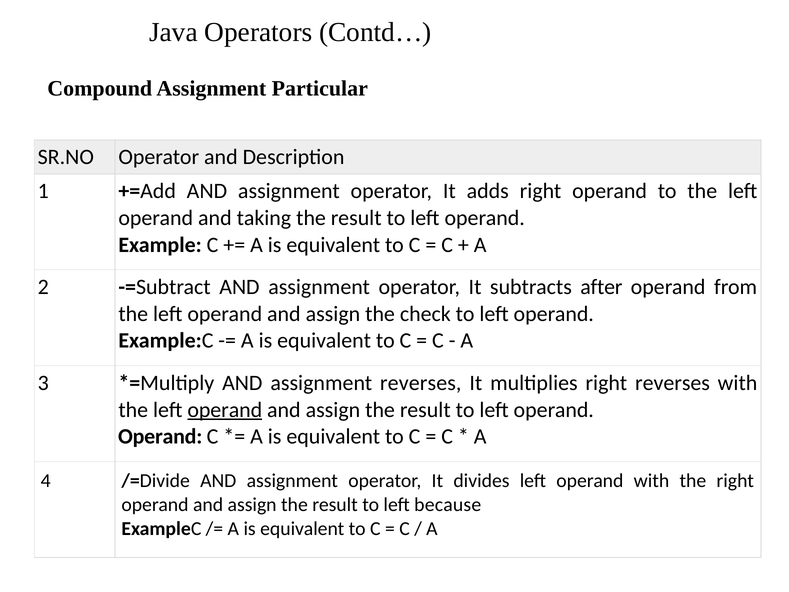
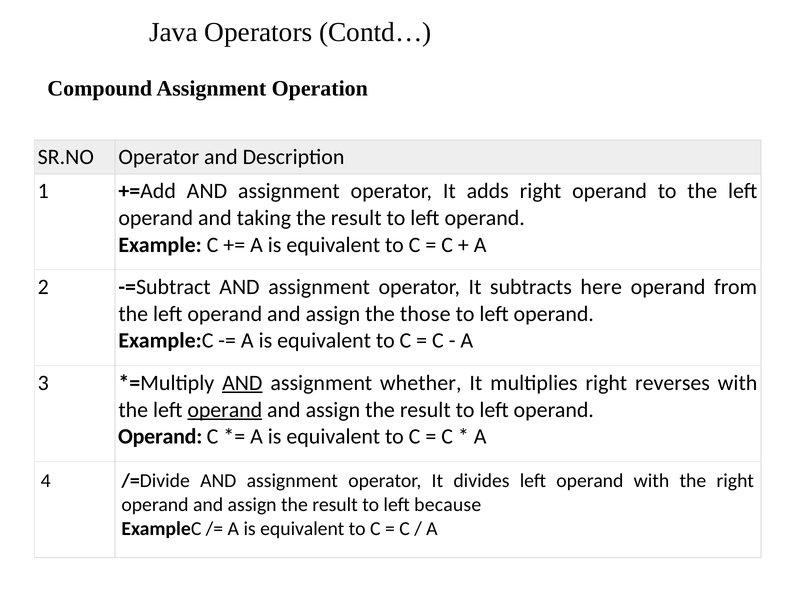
Particular: Particular -> Operation (320, 88)
after: after -> here (601, 287)
check: check -> those (425, 314)
AND underline: none -> present (242, 383)
assignment reverses: reverses -> whether (421, 383)
